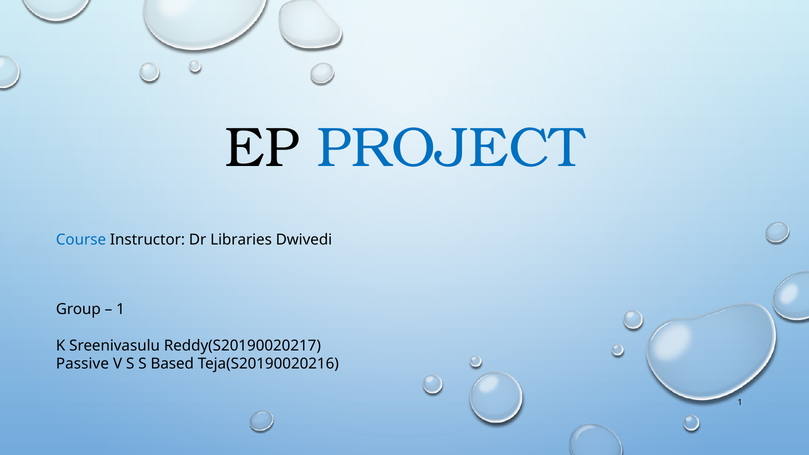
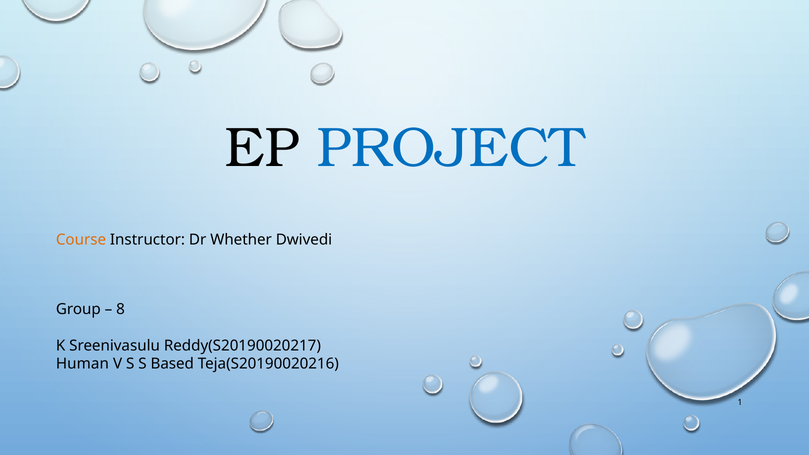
Course colour: blue -> orange (81, 240)
Libraries: Libraries -> Whether (241, 240)
1: 1 -> 8 (121, 309)
Passive: Passive -> Human (82, 364)
